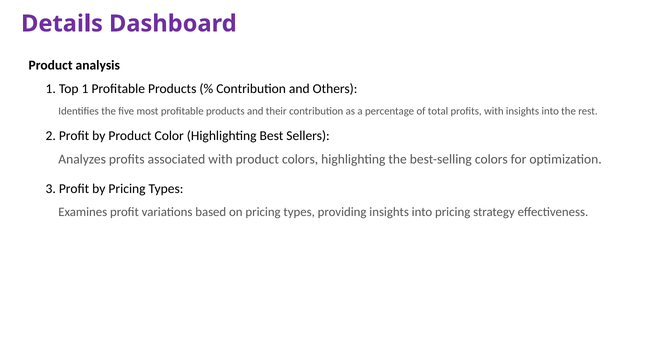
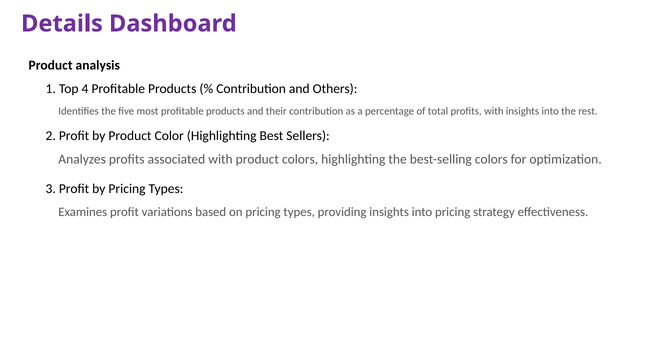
Top 1: 1 -> 4 (85, 89)
